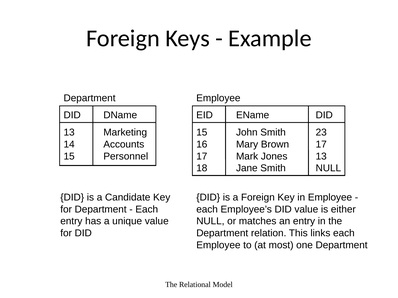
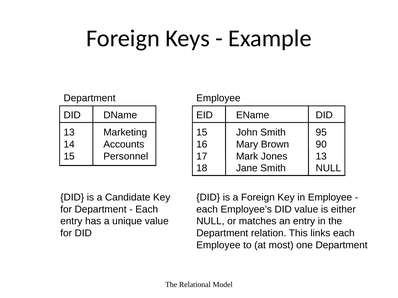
23: 23 -> 95 (321, 133)
Brown 17: 17 -> 90 (321, 145)
